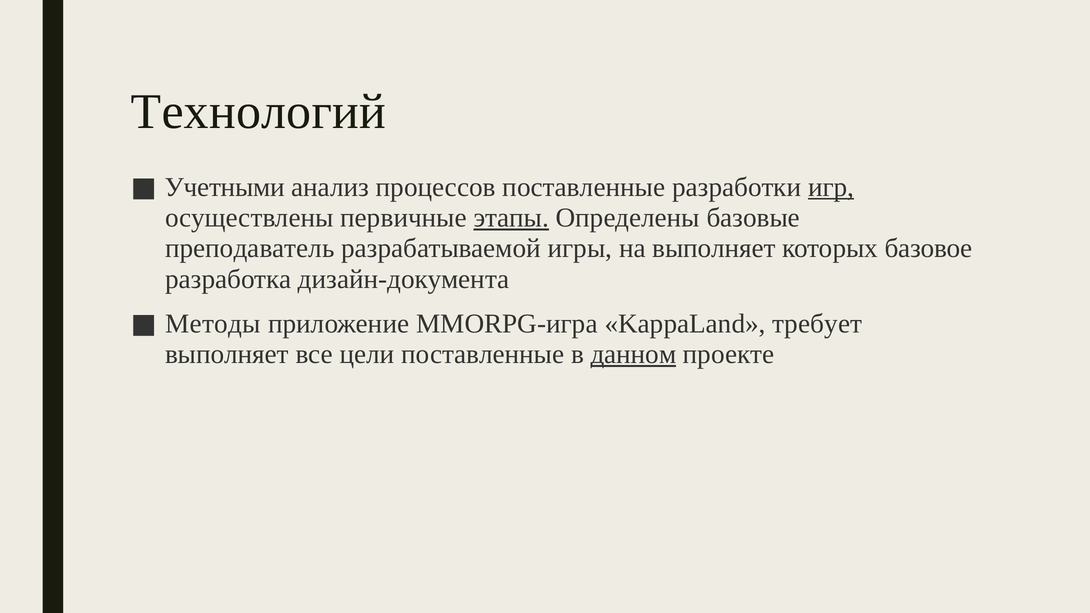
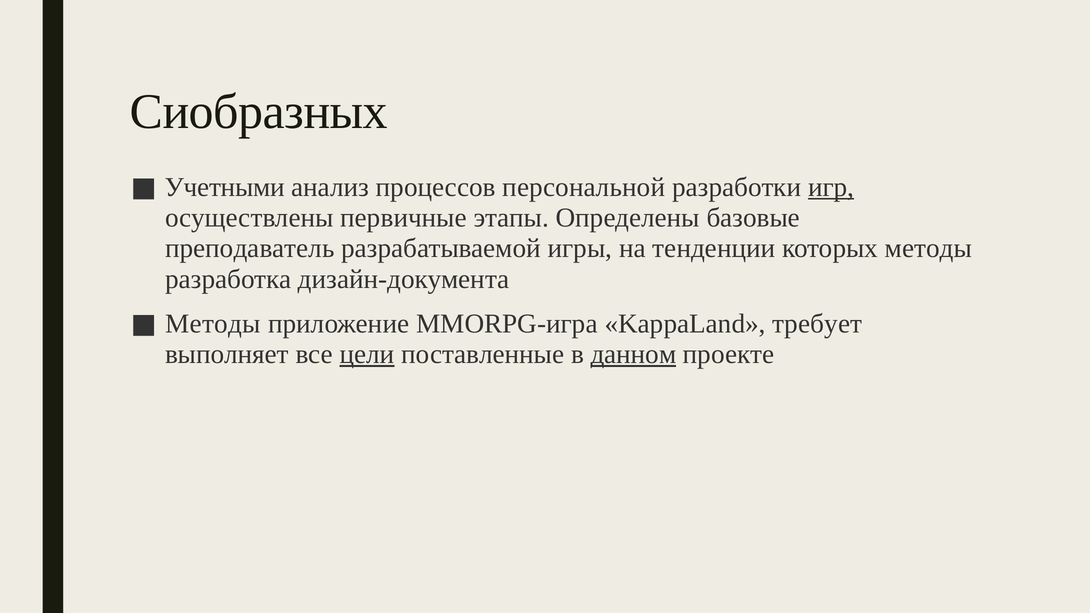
Технологий: Технологий -> Сиобразных (259, 112)
процессов поставленные: поставленные -> персональной (584, 187)
этапы underline: present -> none (511, 218)
на выполняет: выполняет -> тенденции (714, 249)
которых базовое: базовое -> методы (928, 249)
цели underline: none -> present (367, 354)
